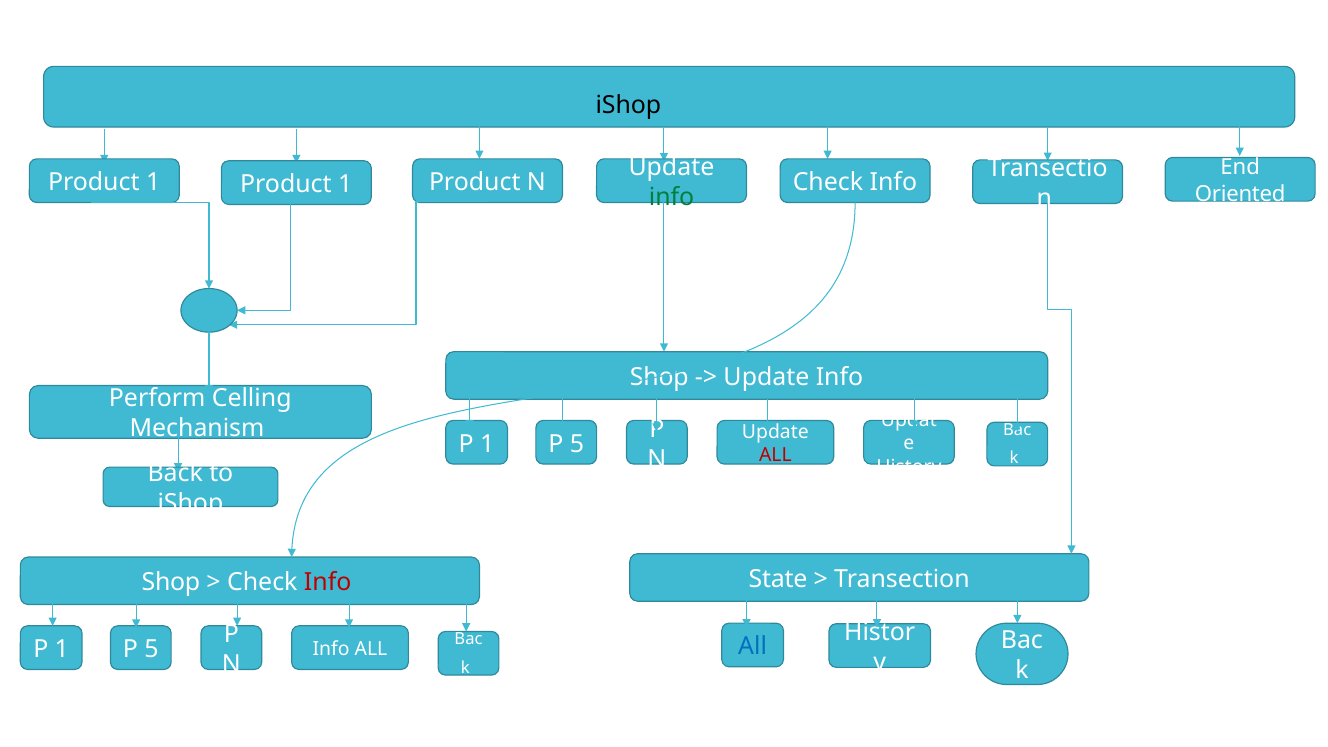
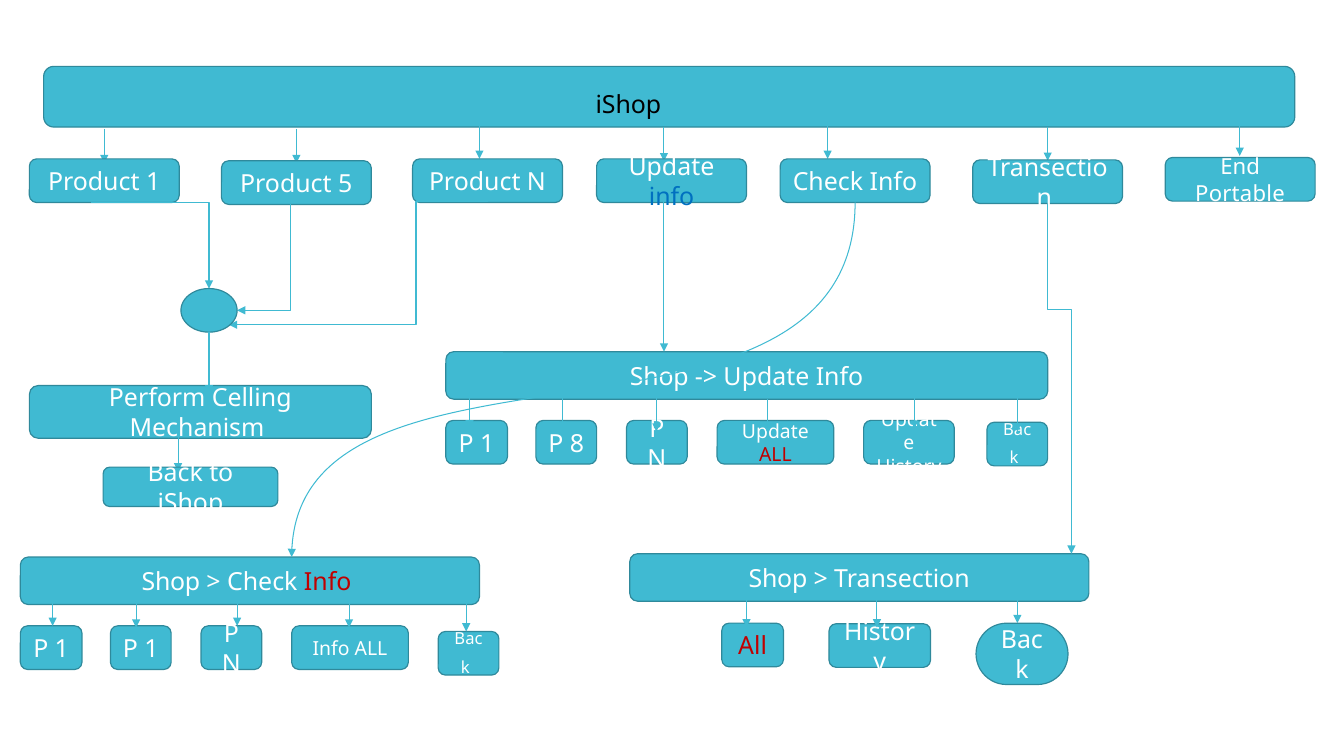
1 Product 1: 1 -> 5 (345, 184)
Oriented: Oriented -> Portable (1240, 194)
info colour: green -> blue (672, 197)
5: 5 -> 8 (577, 444)
State: State -> Shop (778, 579)
All colour: blue -> red (753, 647)
5: 5 -> 1 (151, 649)
